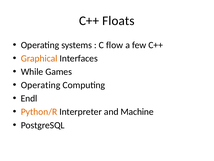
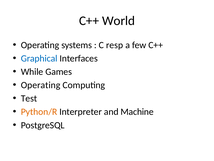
Floats: Floats -> World (118, 21)
flow: flow -> resp (115, 45)
Graphical colour: orange -> blue (39, 58)
Endl: Endl -> Test (29, 98)
